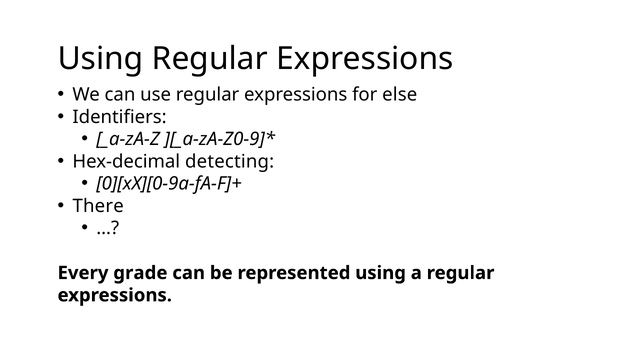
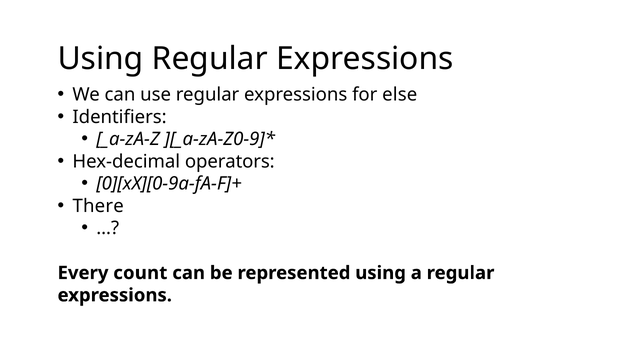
detecting: detecting -> operators (230, 162)
grade: grade -> count (140, 273)
